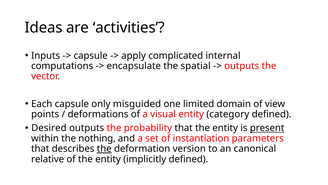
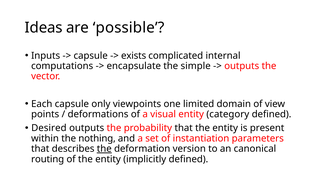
activities: activities -> possible (129, 28)
apply: apply -> exists (134, 55)
spatial: spatial -> simple (196, 66)
misguided: misguided -> viewpoints (137, 104)
present underline: present -> none (267, 128)
relative: relative -> routing (48, 159)
